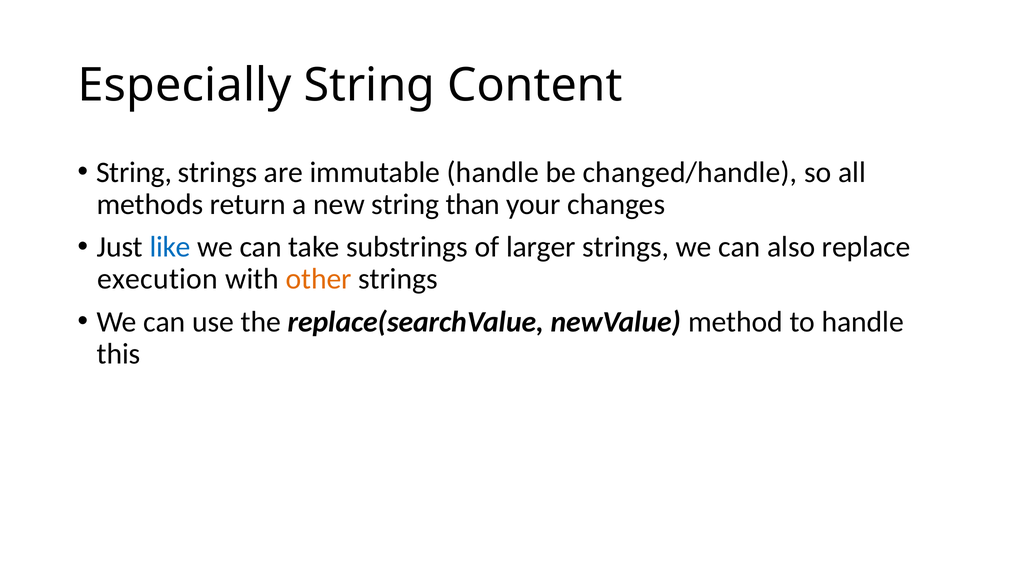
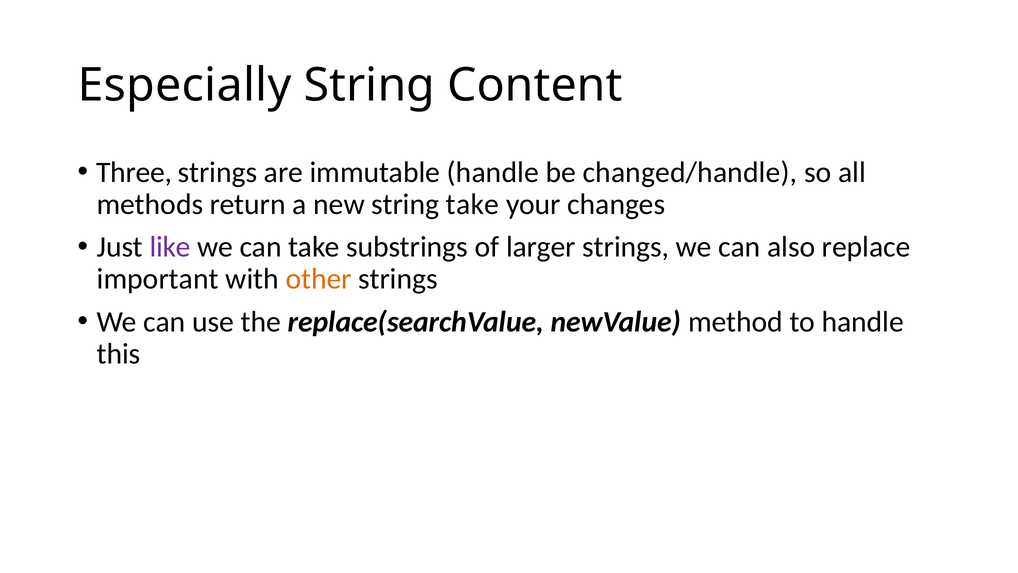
String: String -> Three (134, 172)
string than: than -> take (473, 204)
like colour: blue -> purple (170, 247)
execution: execution -> important (158, 279)
